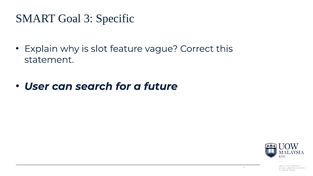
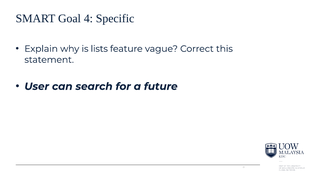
3: 3 -> 4 (88, 18)
slot: slot -> lists (99, 49)
